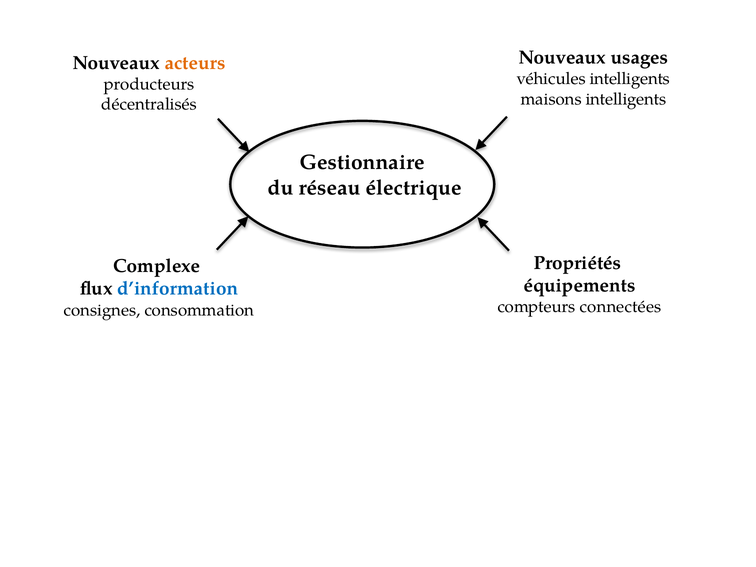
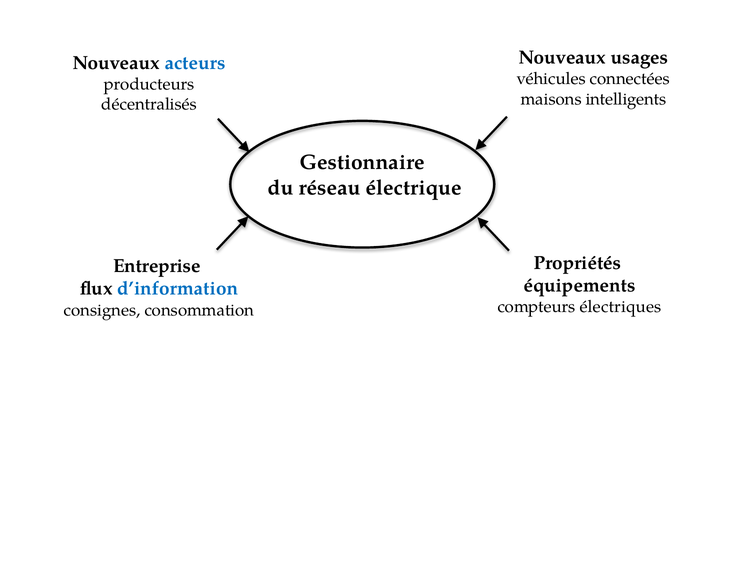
acteurs colour: orange -> blue (195, 63)
véhicules intelligents: intelligents -> connectées (630, 79)
Complexe: Complexe -> Entreprise (157, 266)
connectées: connectées -> électriques (621, 307)
